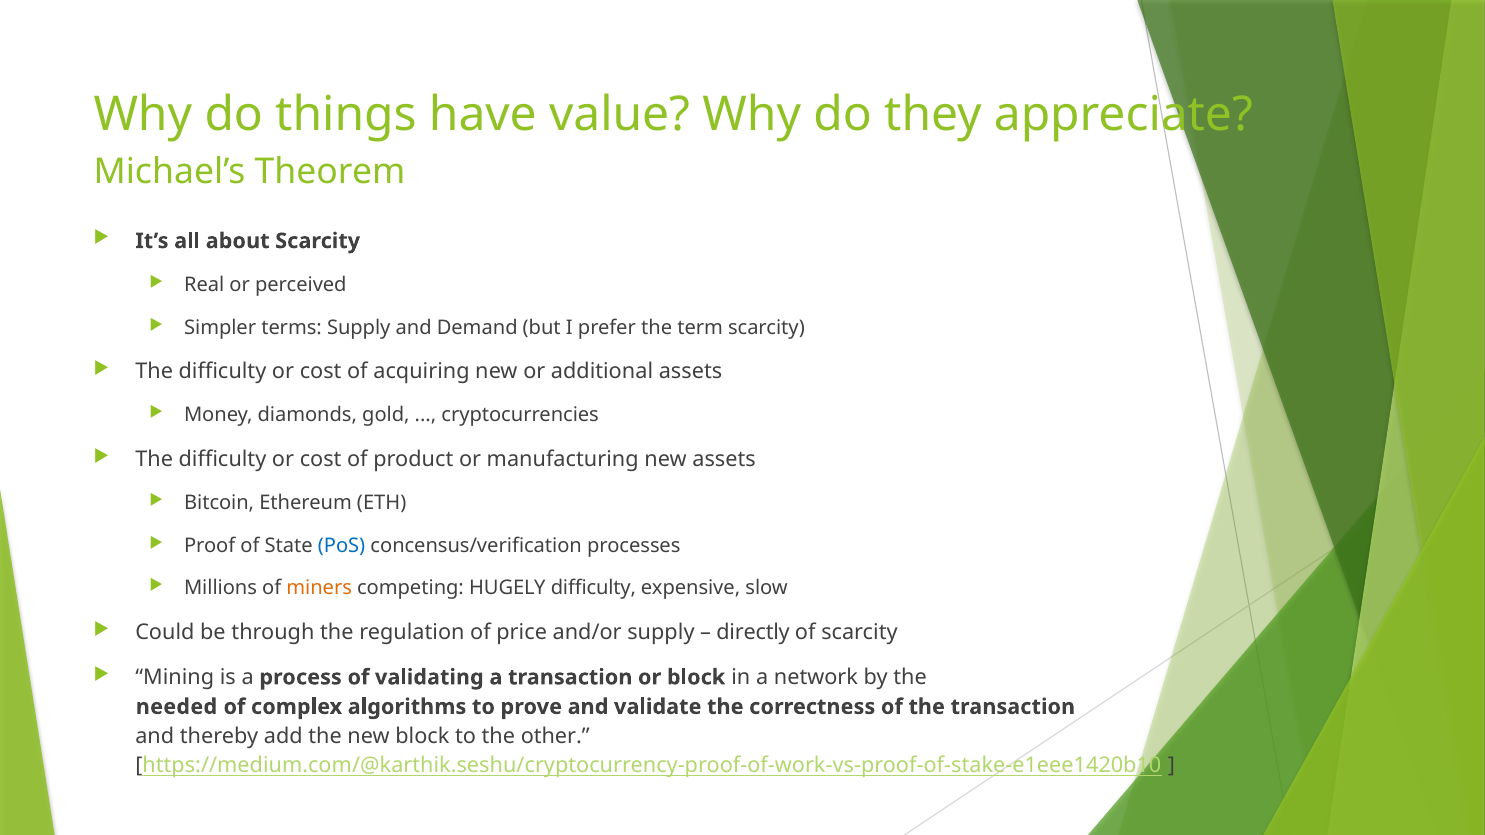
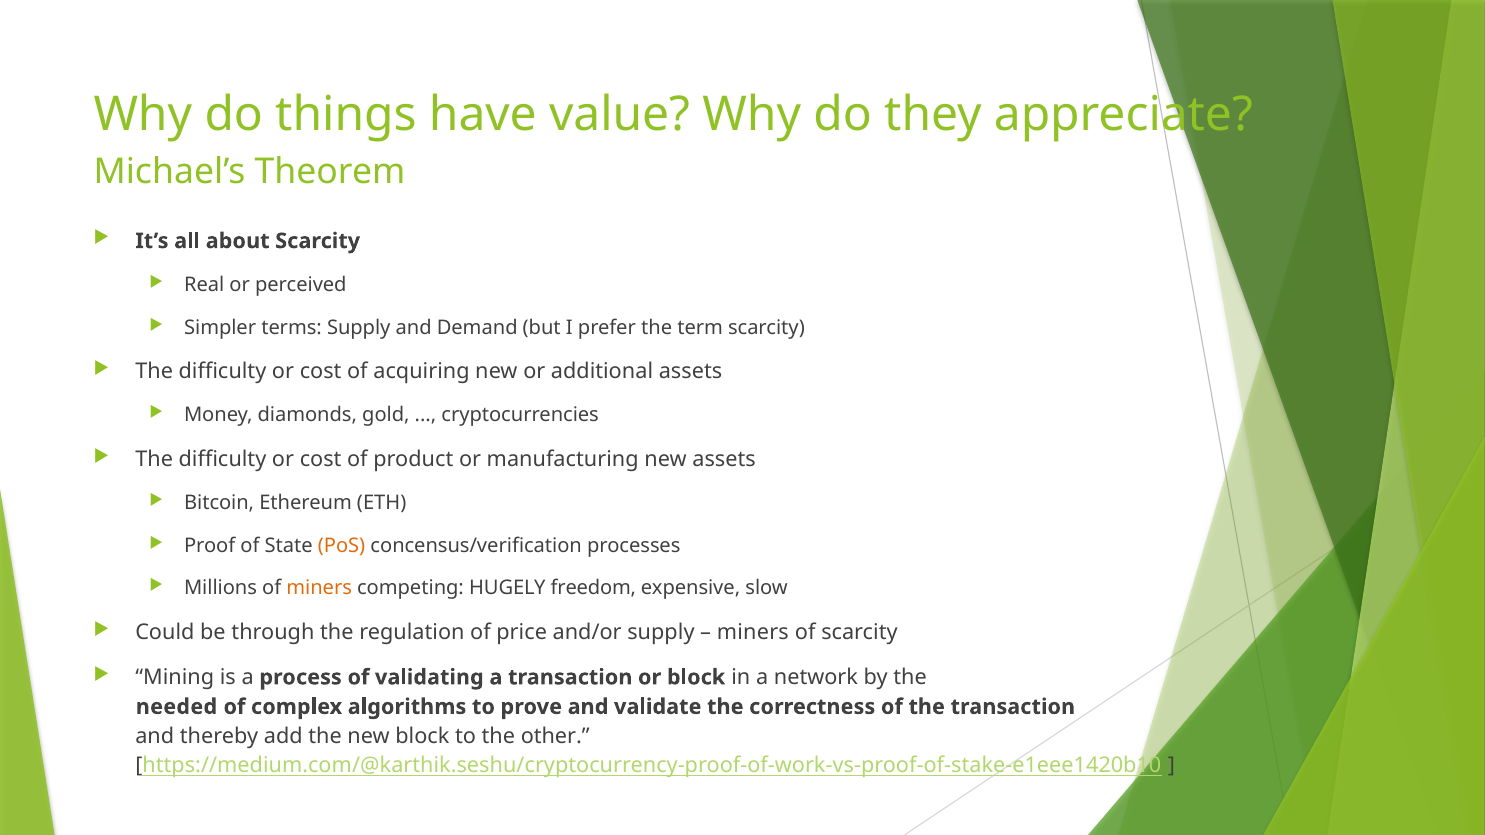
PoS colour: blue -> orange (342, 546)
HUGELY difficulty: difficulty -> freedom (593, 588)
directly: directly -> miners (753, 633)
